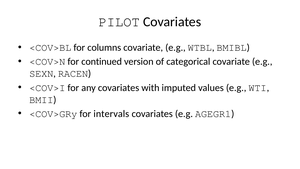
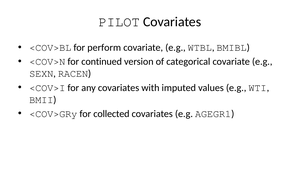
columns: columns -> perform (104, 48)
intervals: intervals -> collected (111, 114)
